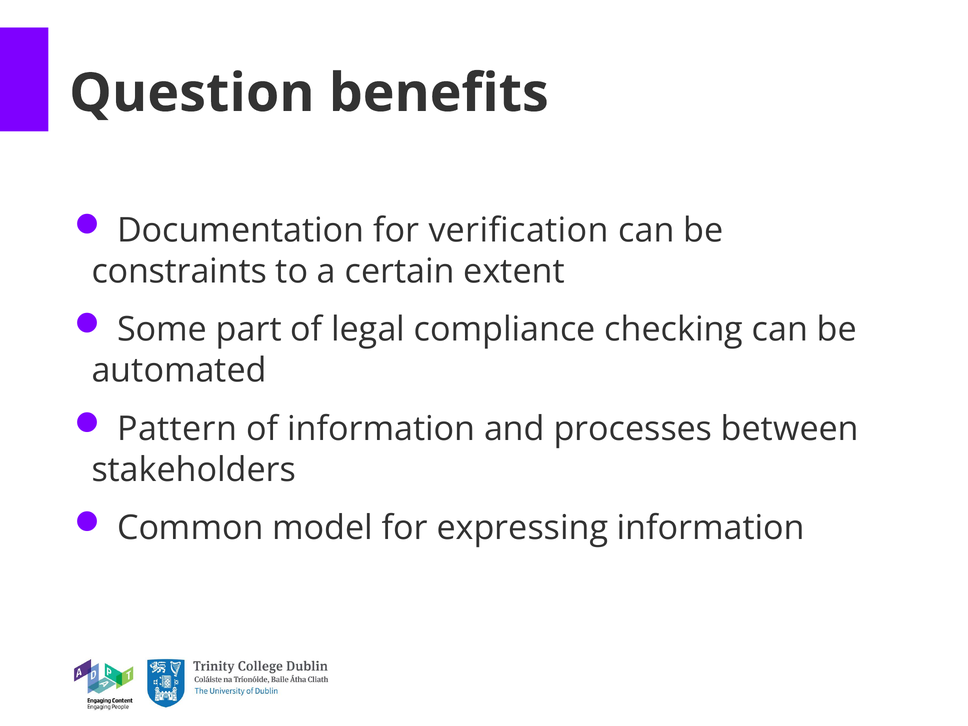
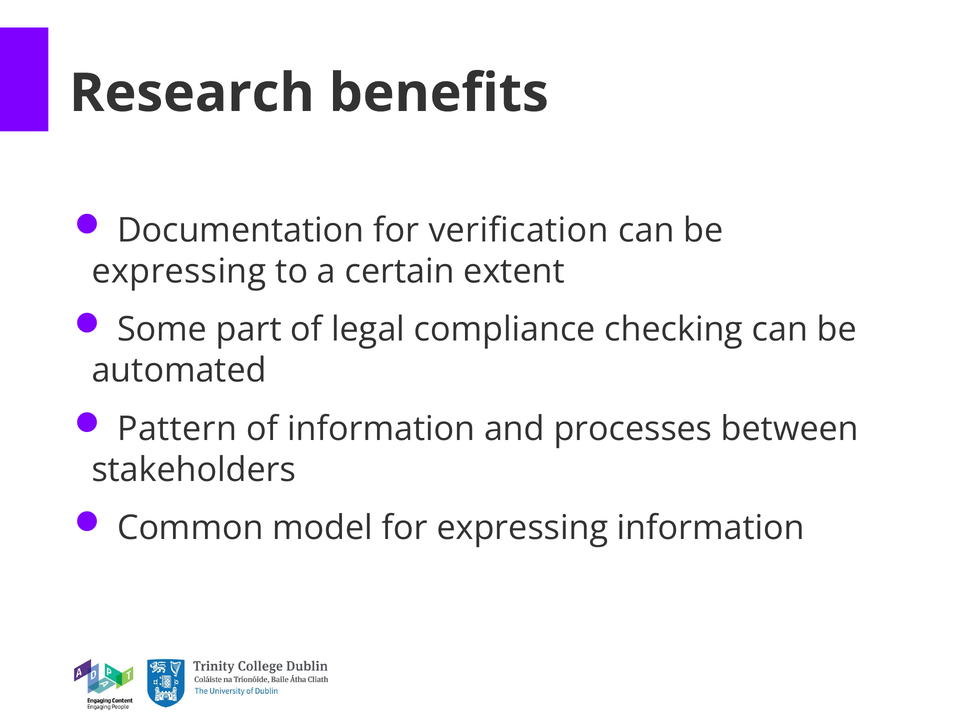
Question: Question -> Research (192, 93)
constraints: constraints -> expressing (179, 271)
